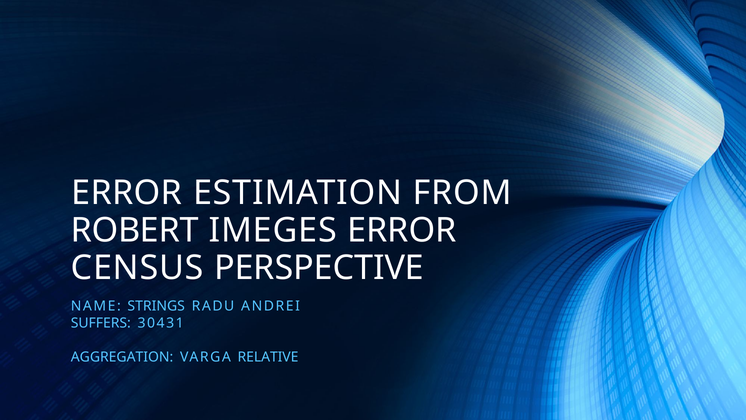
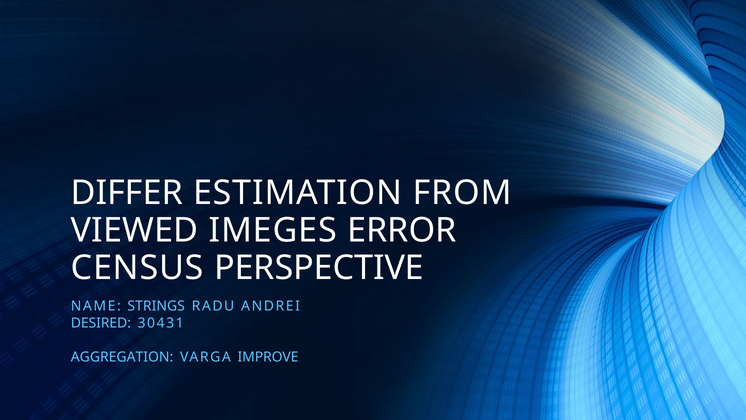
ERROR: ERROR -> DIFFER (127, 193)
ROBERT: ROBERT -> VIEWED (134, 230)
SUFFERS: SUFFERS -> DESIRED (101, 323)
RELATIVE: RELATIVE -> IMPROVE (268, 357)
